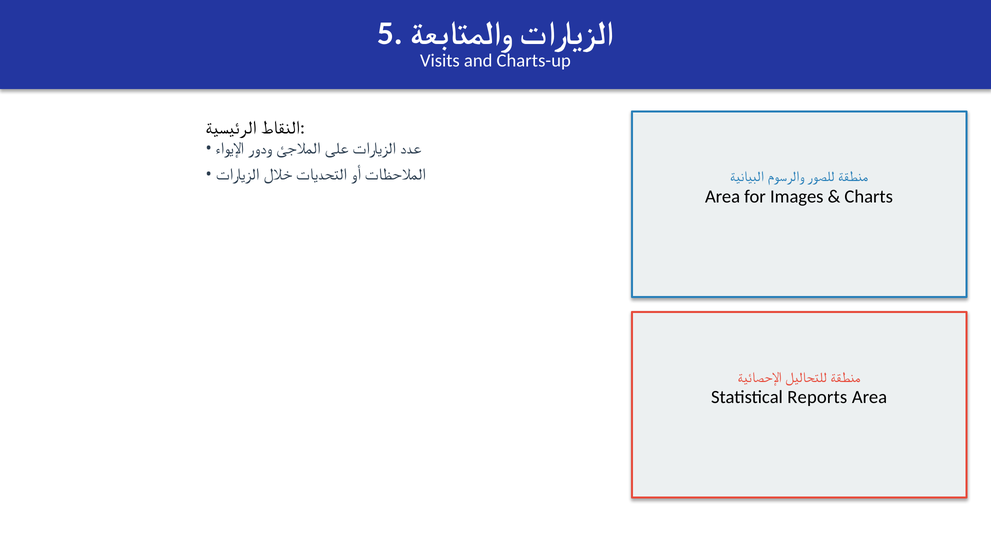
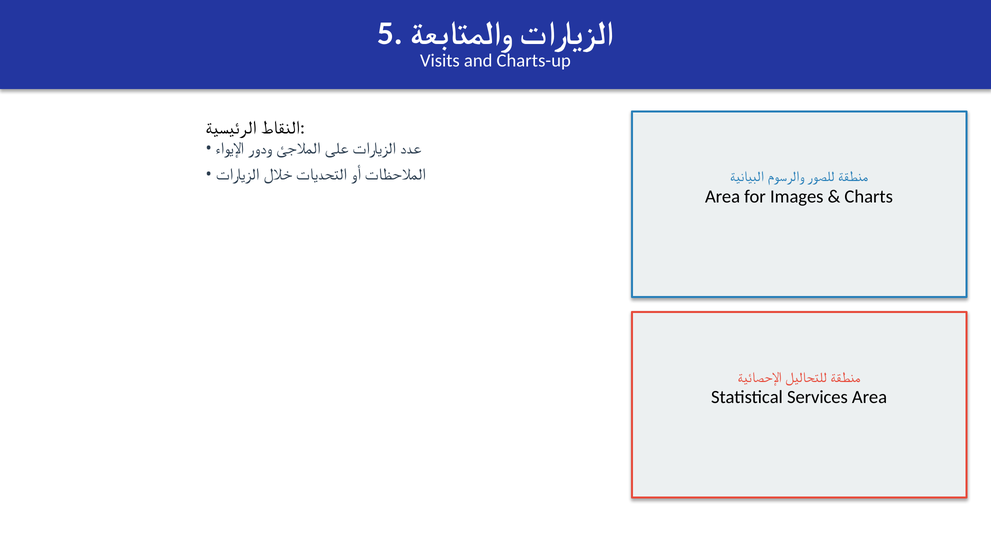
Reports: Reports -> Services (817, 398)
